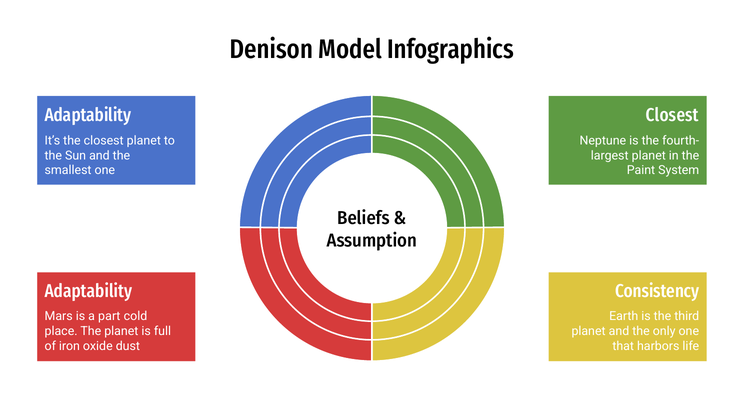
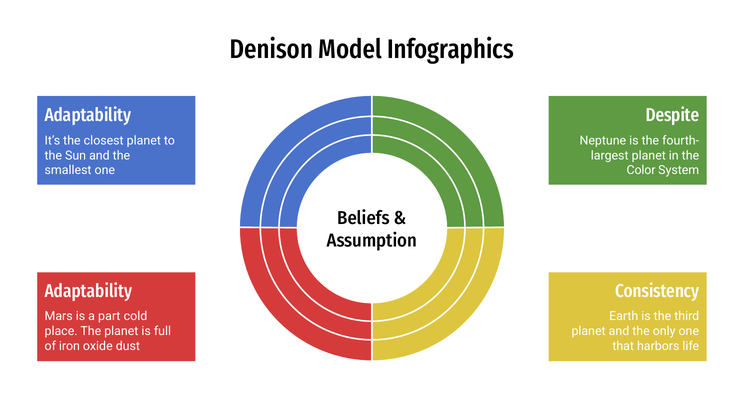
Closest: Closest -> Despite (672, 115)
Paint: Paint -> Color (641, 170)
